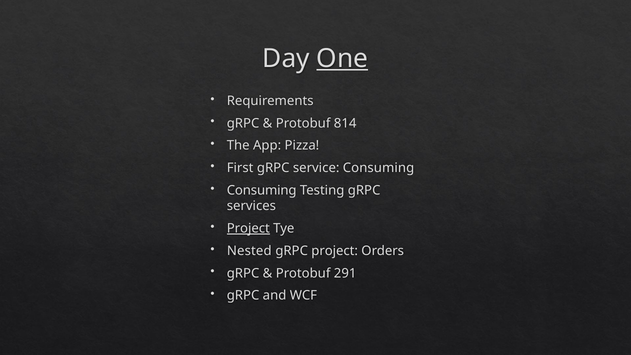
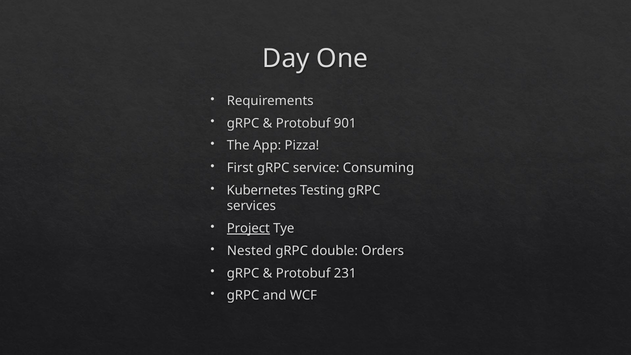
One underline: present -> none (342, 58)
814: 814 -> 901 (345, 123)
Consuming: Consuming -> Kubernetes (262, 190)
gRPC project: project -> double (335, 251)
291: 291 -> 231 (345, 273)
